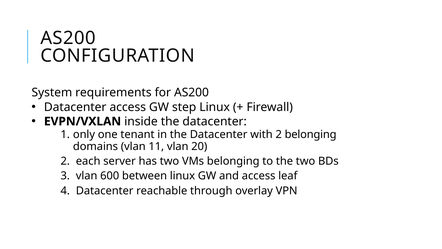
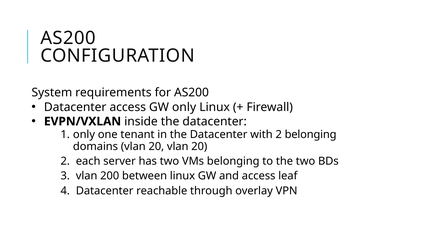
GW step: step -> only (184, 107)
domains vlan 11: 11 -> 20 (156, 146)
600: 600 -> 200 (110, 176)
